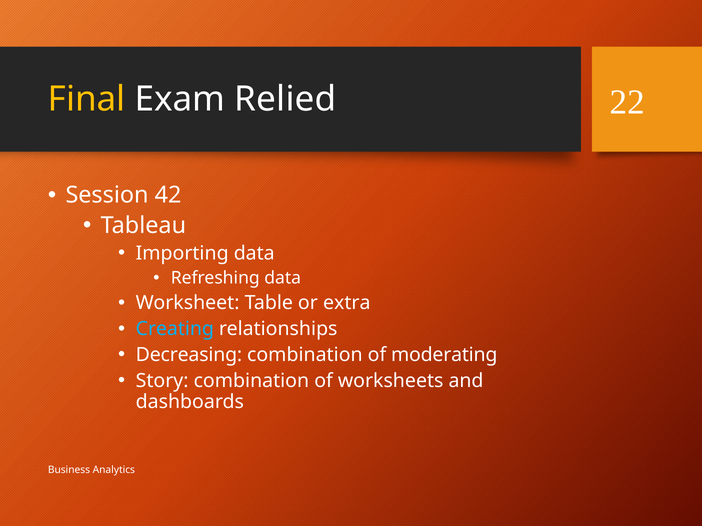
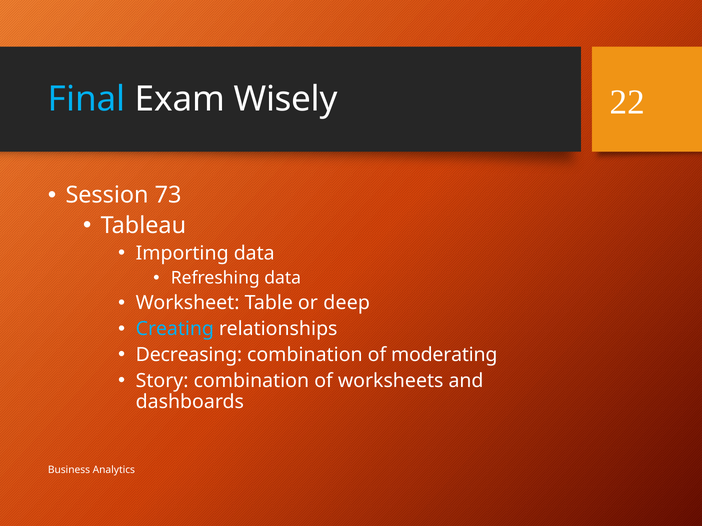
Final colour: yellow -> light blue (87, 99)
Relied: Relied -> Wisely (286, 99)
42: 42 -> 73 (168, 195)
extra: extra -> deep (347, 303)
